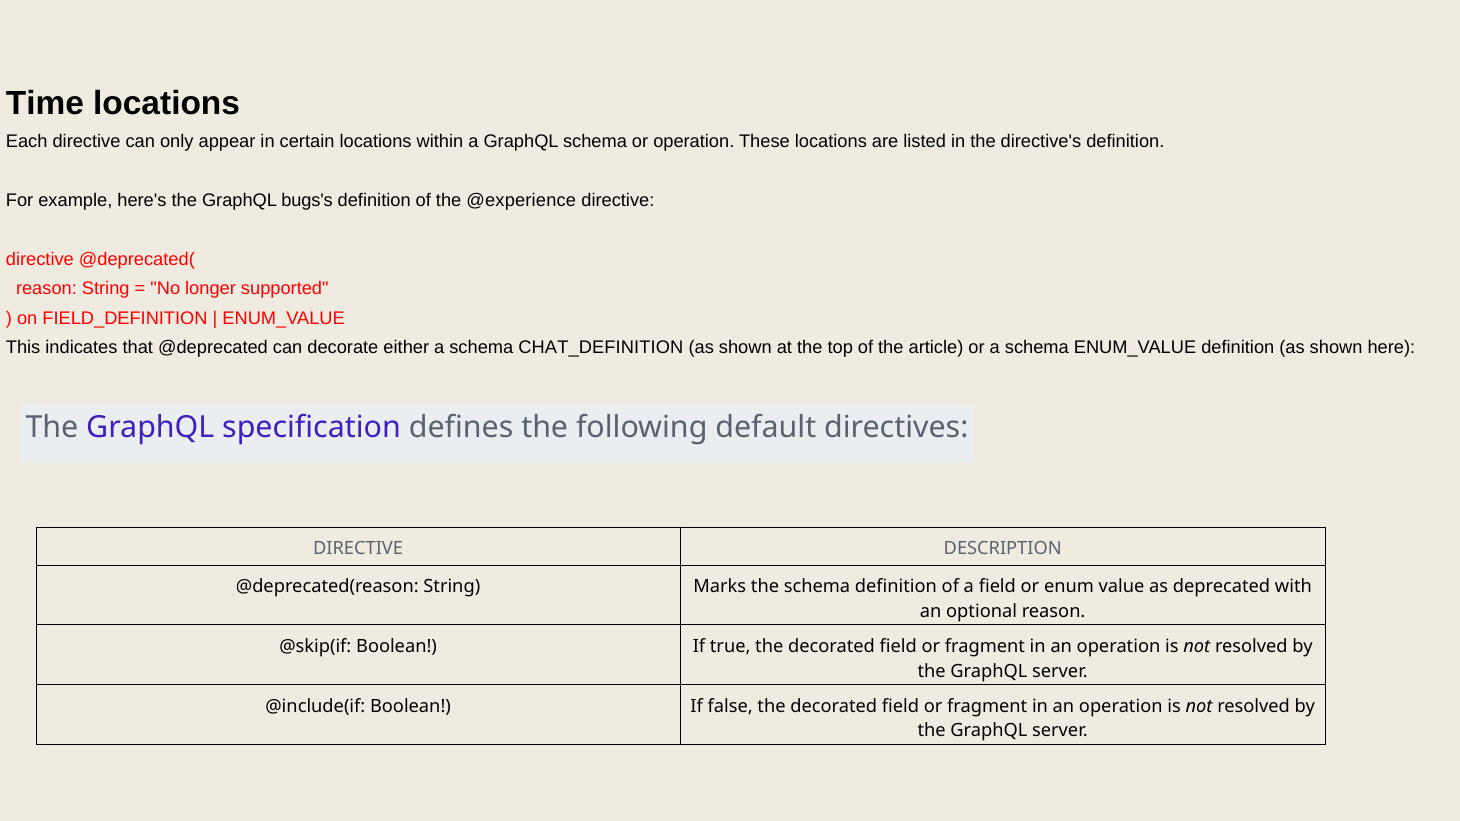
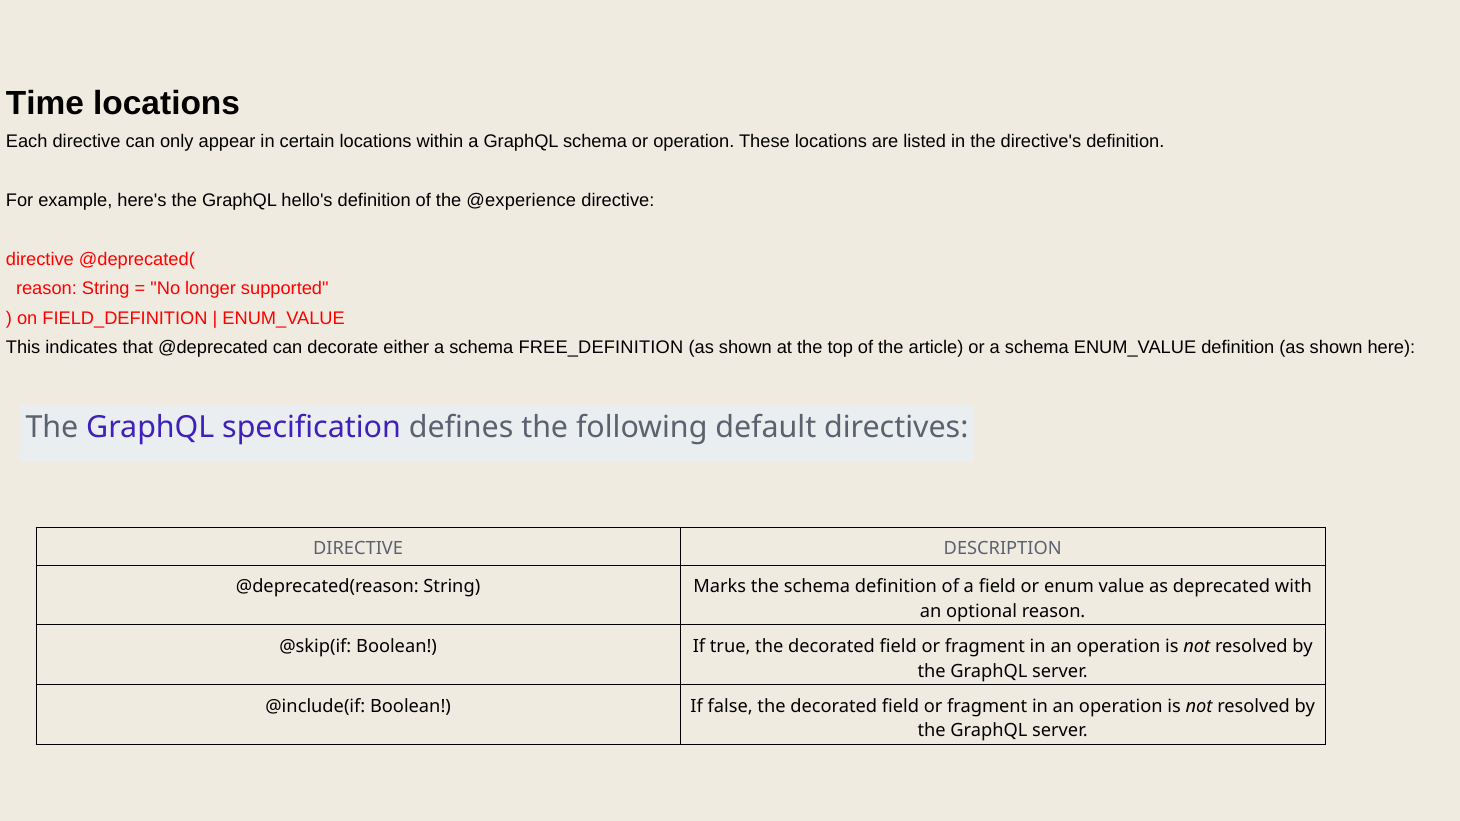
bugs's: bugs's -> hello's (307, 200)
CHAT_DEFINITION: CHAT_DEFINITION -> FREE_DEFINITION (601, 348)
